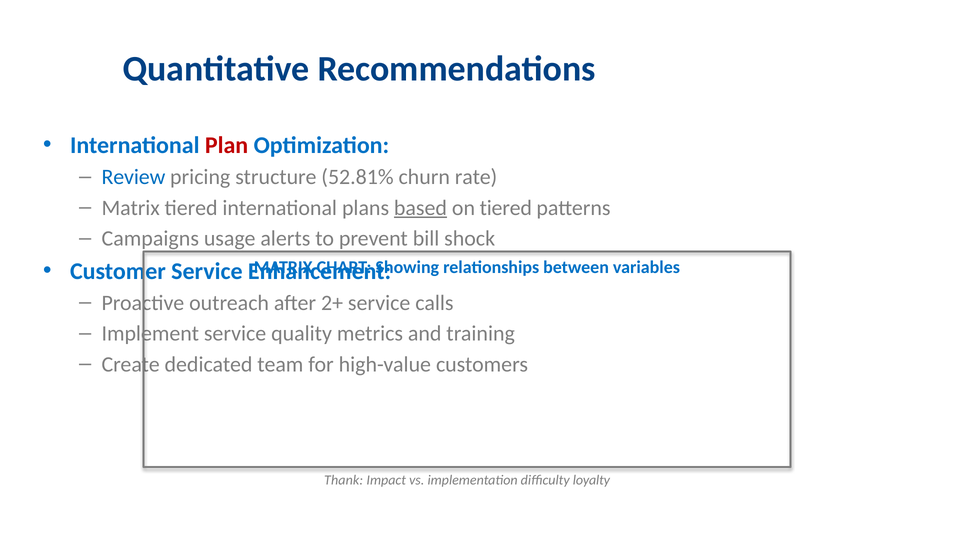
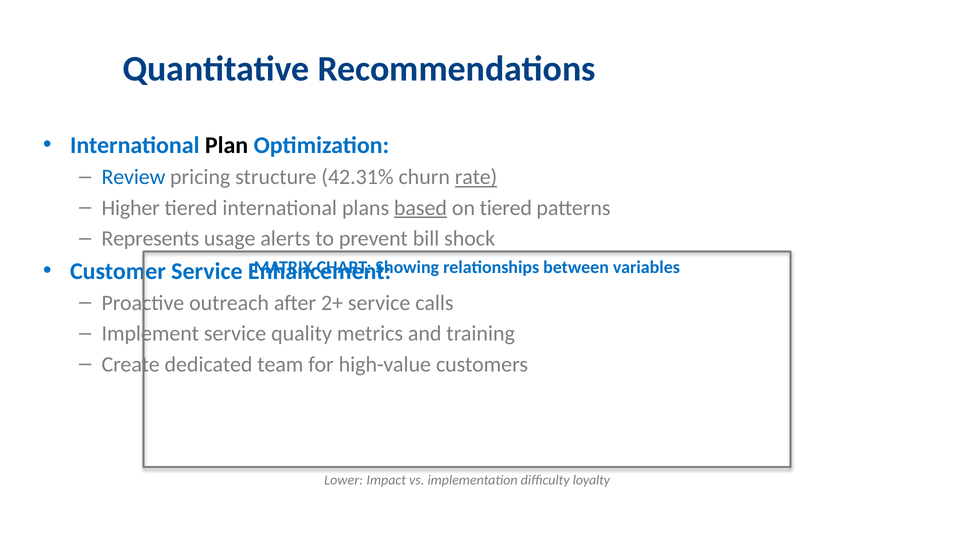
Plan colour: red -> black (227, 145)
52.81%: 52.81% -> 42.31% (357, 177)
rate underline: none -> present (476, 177)
Matrix: Matrix -> Higher (131, 208)
Campaigns: Campaigns -> Represents (150, 239)
Thank: Thank -> Lower (344, 480)
